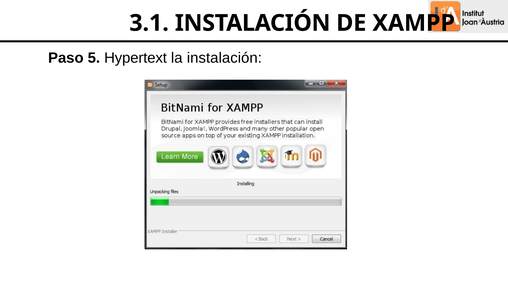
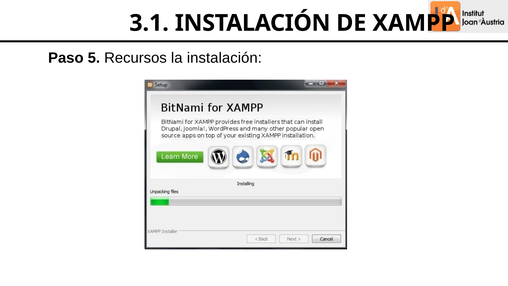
Hypertext: Hypertext -> Recursos (135, 58)
